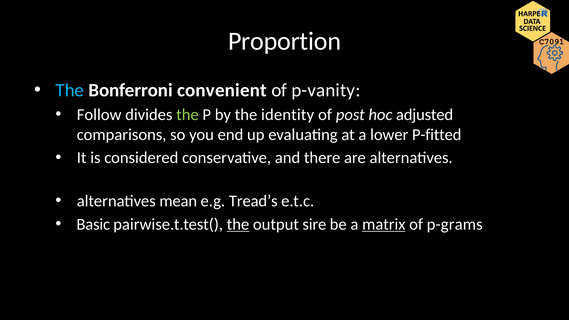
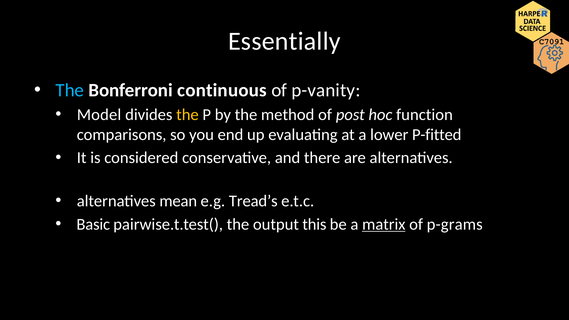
Proportion: Proportion -> Essentially (284, 41)
convenient: convenient -> continuous (222, 90)
Follow: Follow -> Model (99, 115)
the colour: light green -> yellow (187, 115)
identity: identity -> method (288, 115)
adjusted: adjusted -> function (424, 115)
the underline: present -> none (238, 224)
sire: sire -> this (314, 224)
